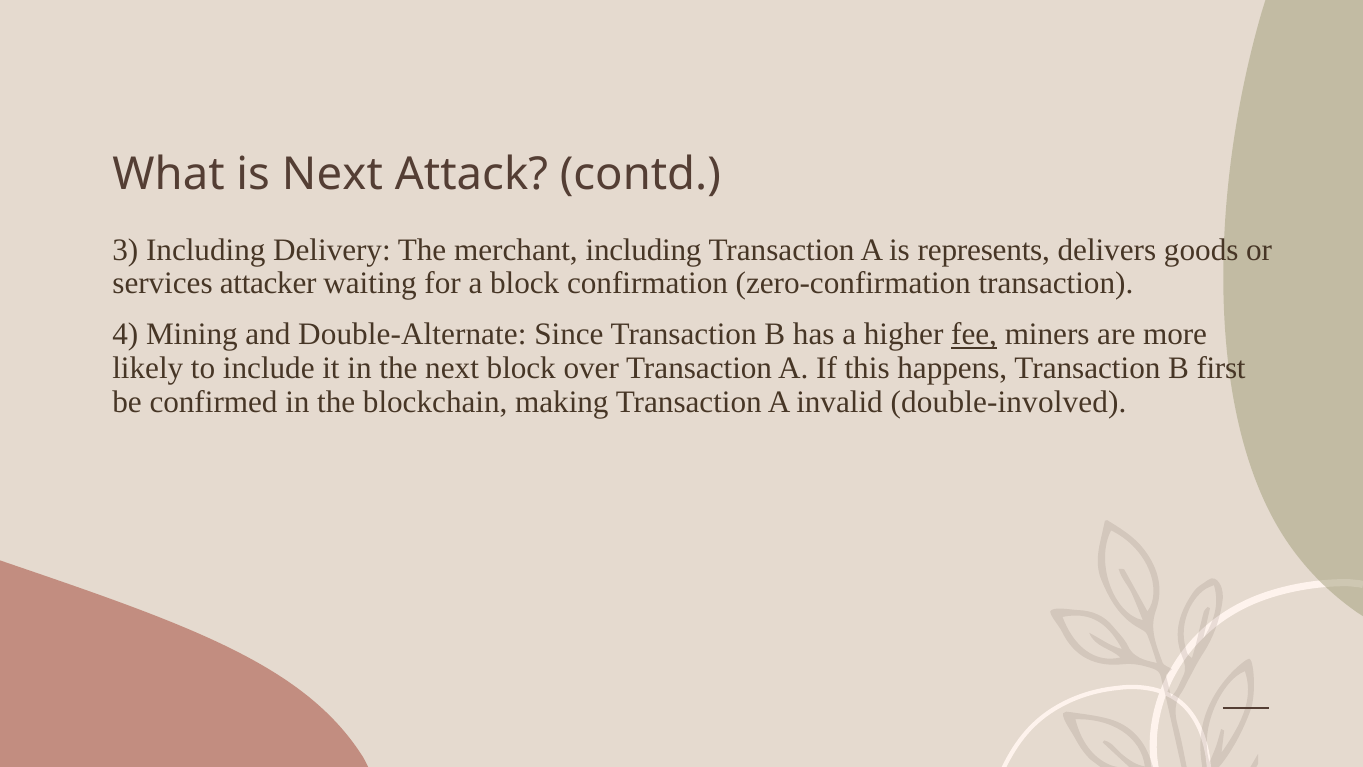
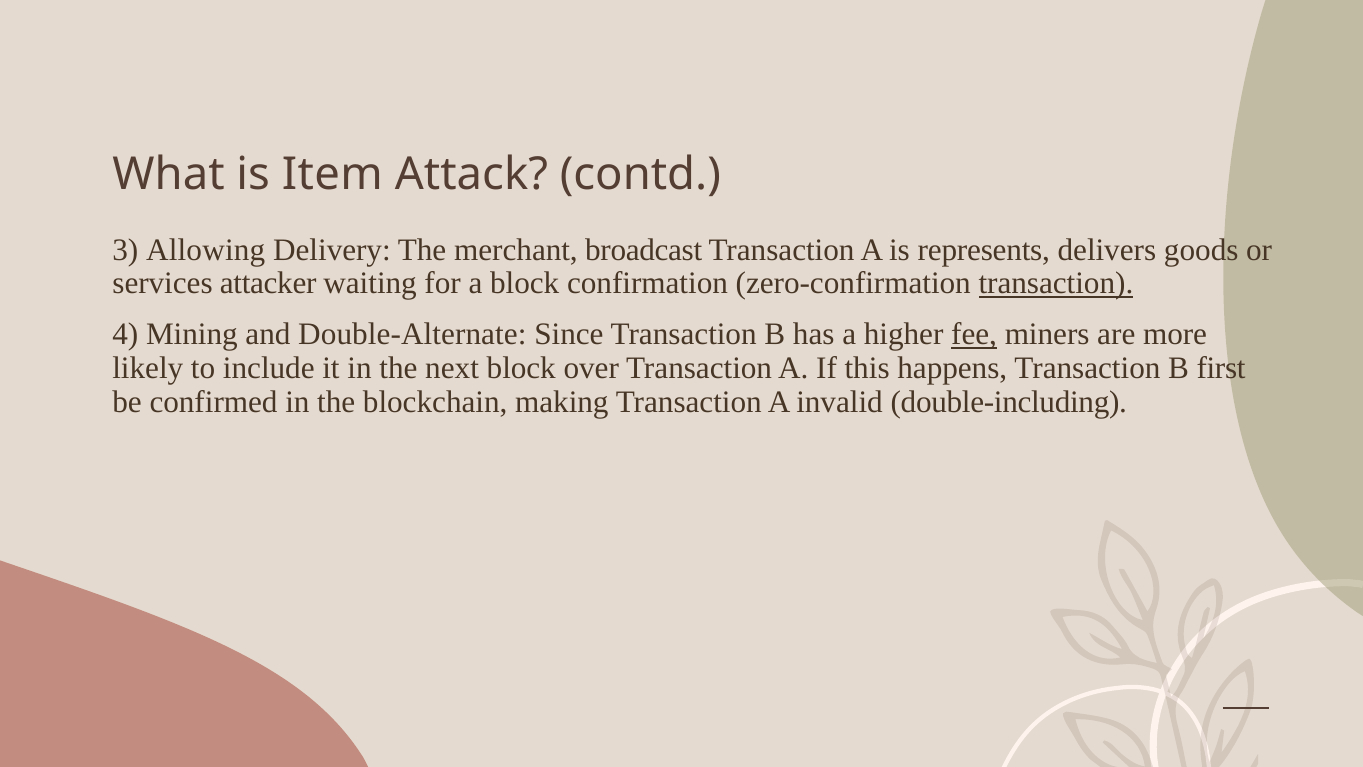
is Next: Next -> Item (332, 174)
3 Including: Including -> Allowing (206, 250)
merchant including: including -> broadcast (644, 250)
transaction underline: none -> present (1056, 283)
double-involved: double-involved -> double-including (1009, 402)
